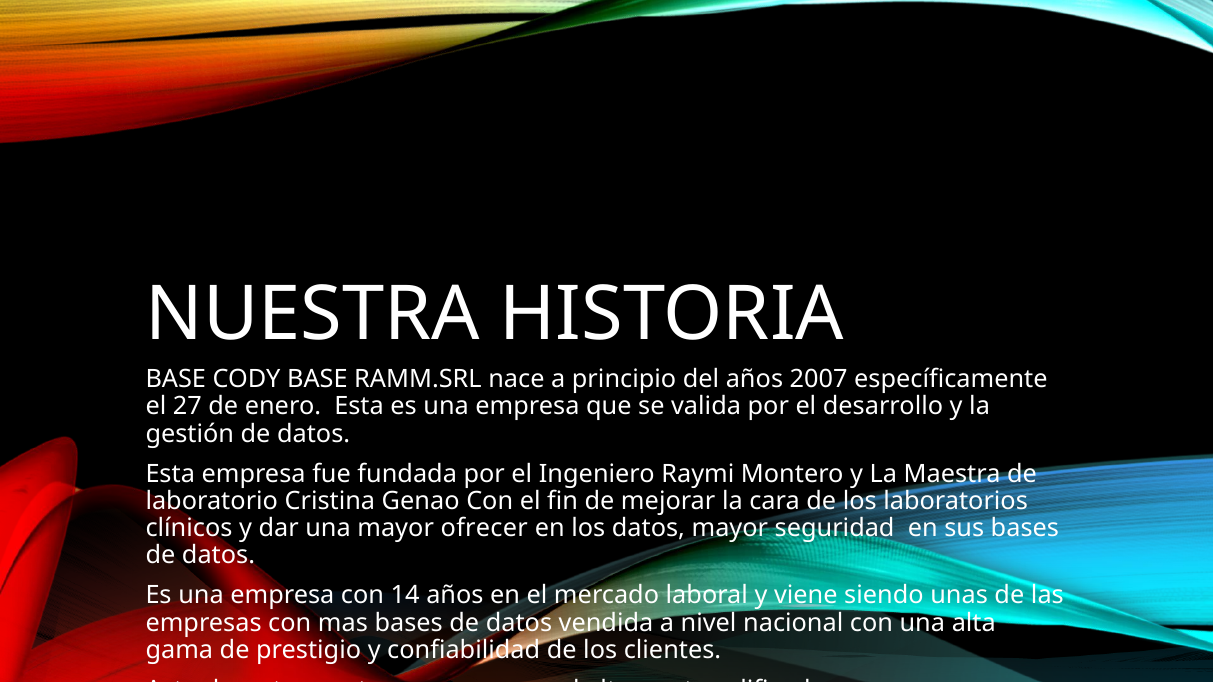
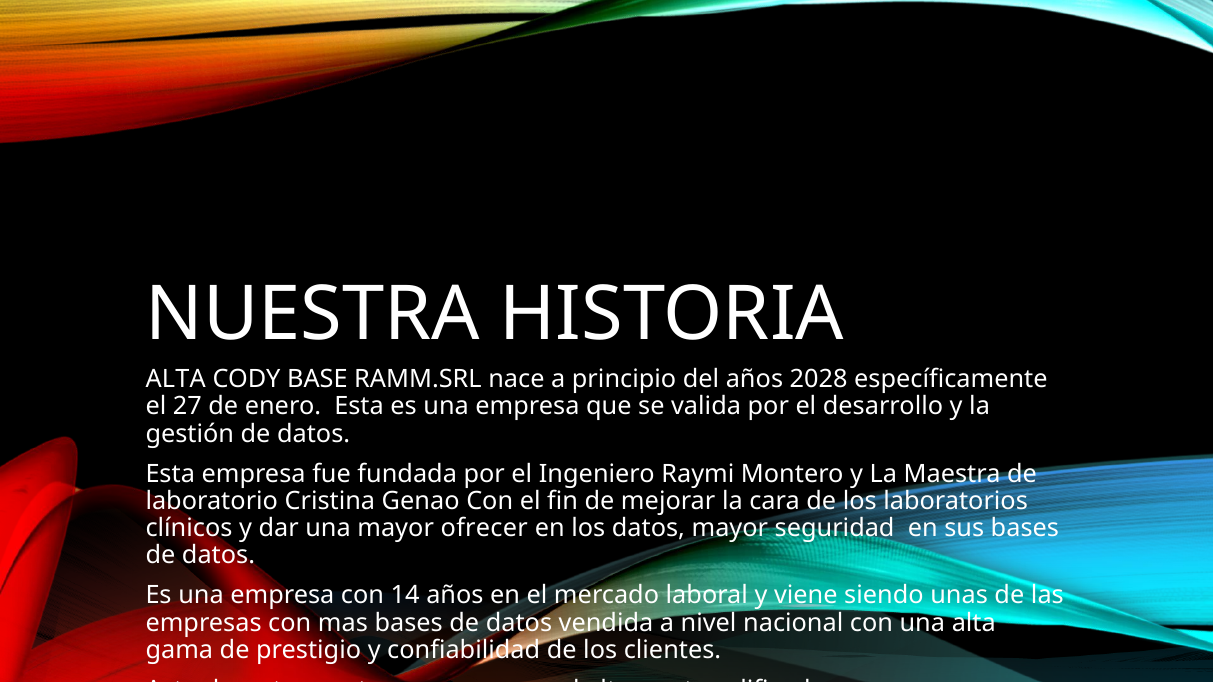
BASE: BASE -> ALTA (176, 379)
2007: 2007 -> 2028 (819, 379)
